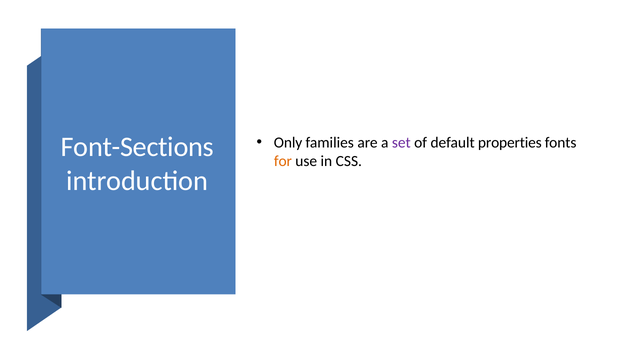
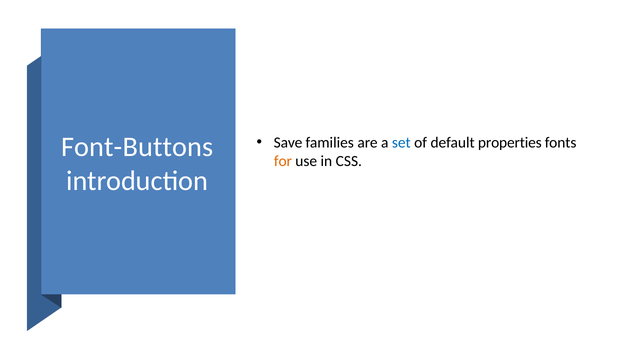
Only: Only -> Save (288, 143)
set colour: purple -> blue (401, 143)
Font-Sections: Font-Sections -> Font-Buttons (137, 147)
